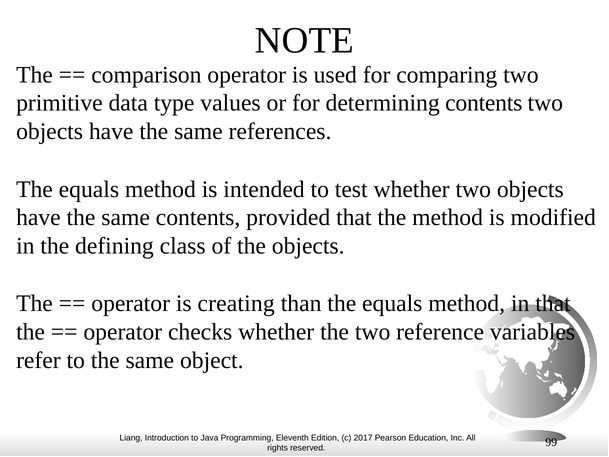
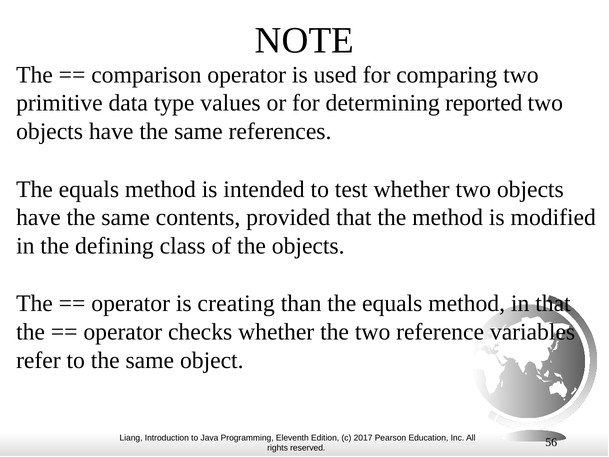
determining contents: contents -> reported (484, 103)
99: 99 -> 56 (551, 442)
